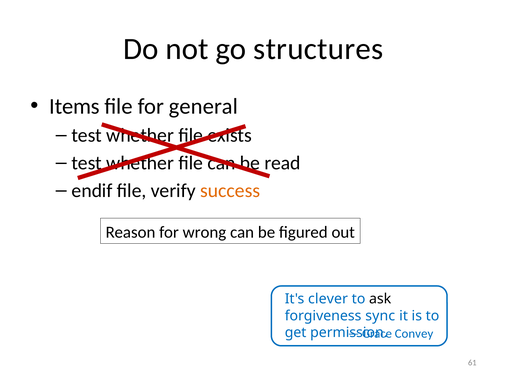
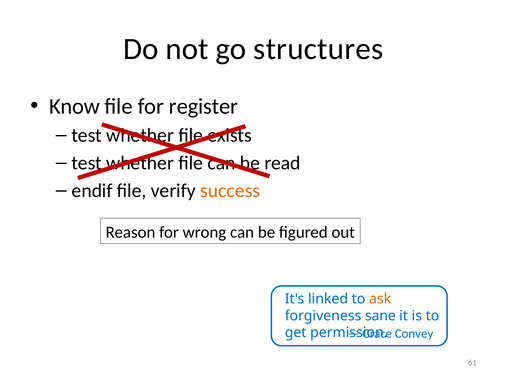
Items: Items -> Know (74, 106)
general: general -> register (204, 106)
clever: clever -> linked (328, 299)
ask colour: black -> orange (380, 299)
sync: sync -> sane (380, 316)
